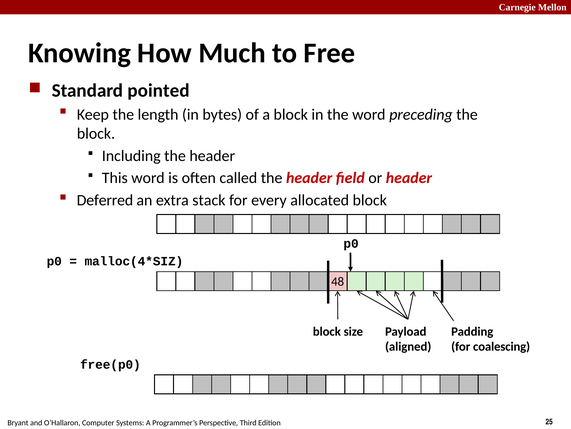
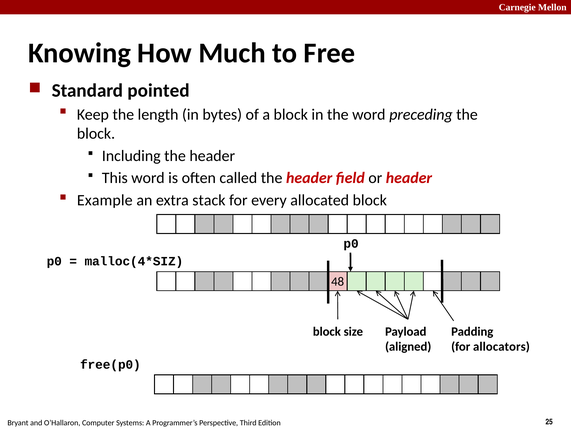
Deferred: Deferred -> Example (105, 200)
coalescing: coalescing -> allocators (501, 346)
